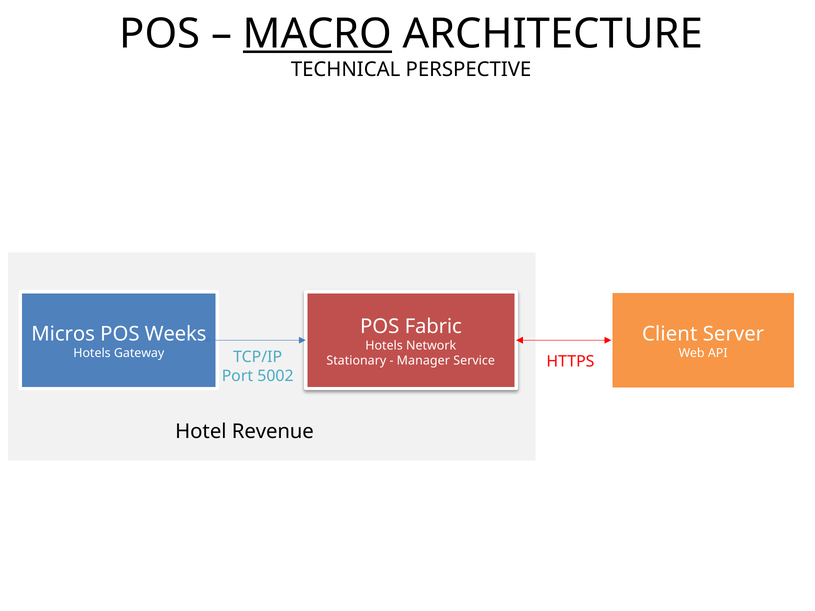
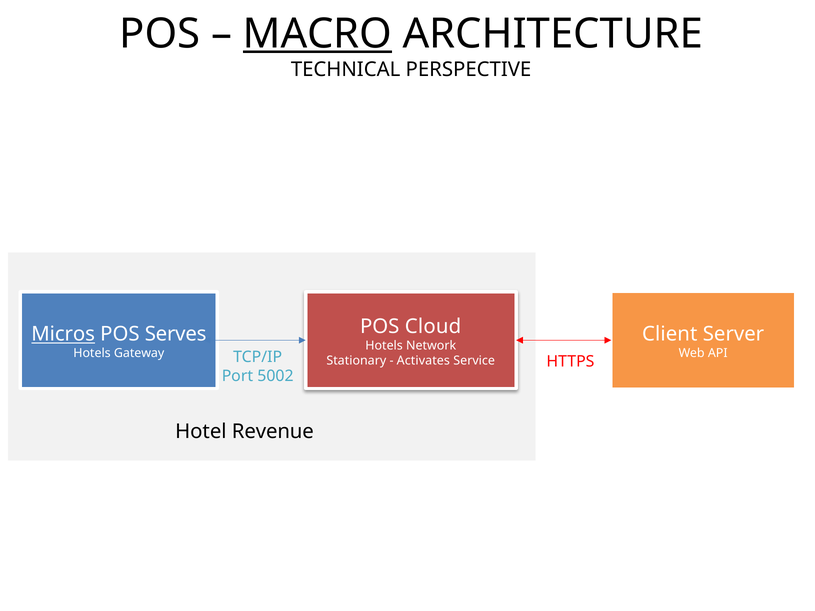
Fabric: Fabric -> Cloud (433, 327)
Micros underline: none -> present (63, 334)
Weeks: Weeks -> Serves (176, 334)
Manager: Manager -> Activates (423, 361)
